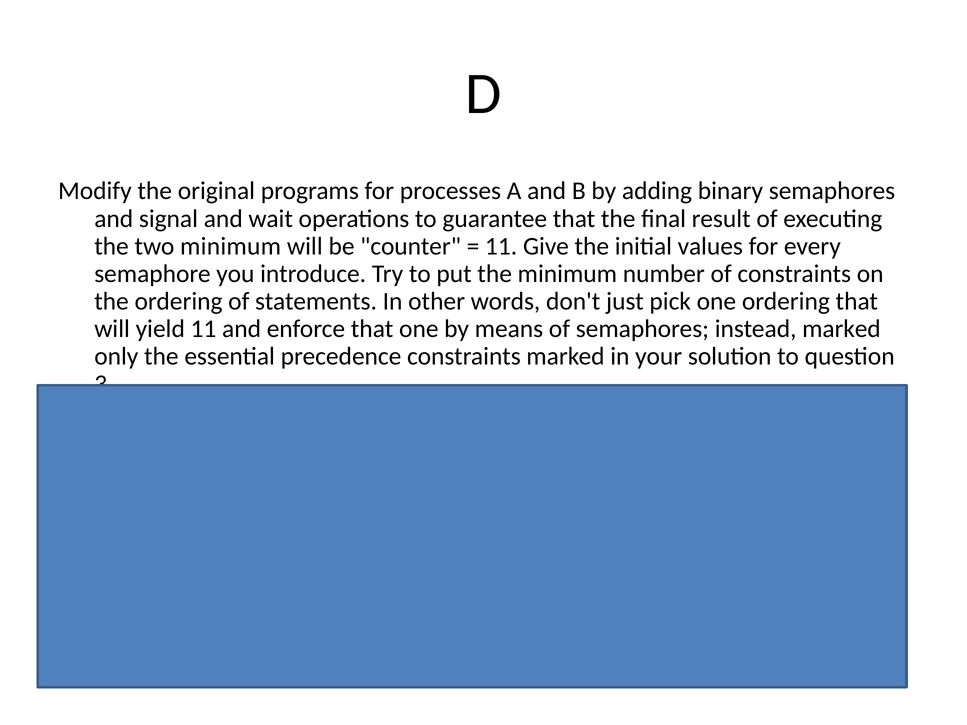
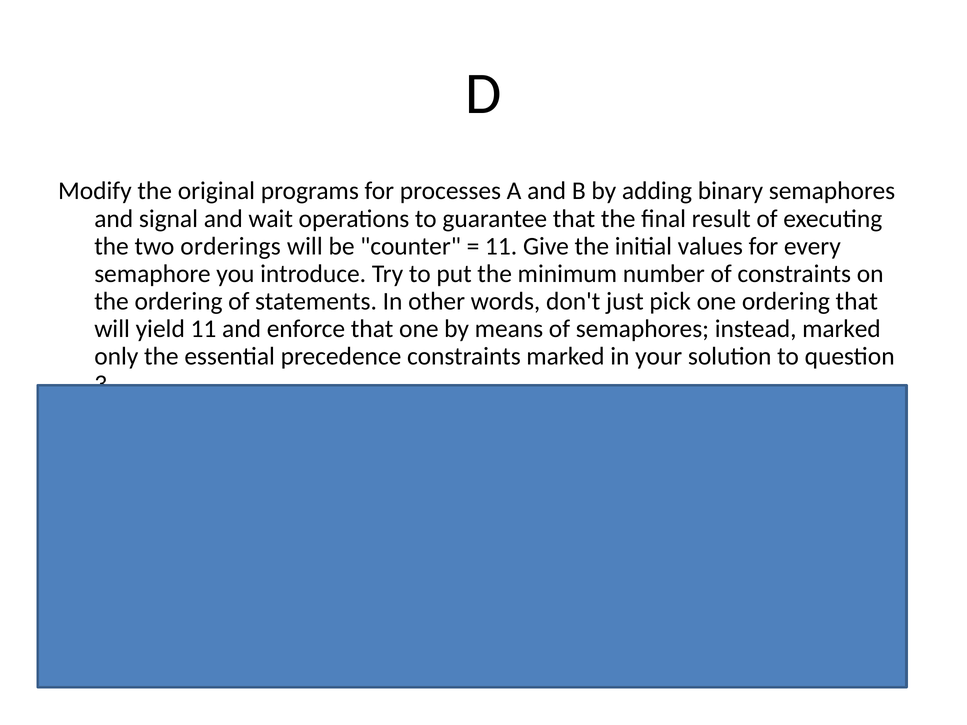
two minimum: minimum -> orderings (231, 246)
